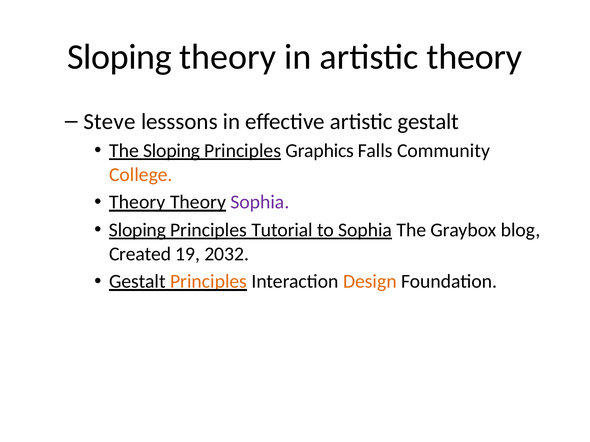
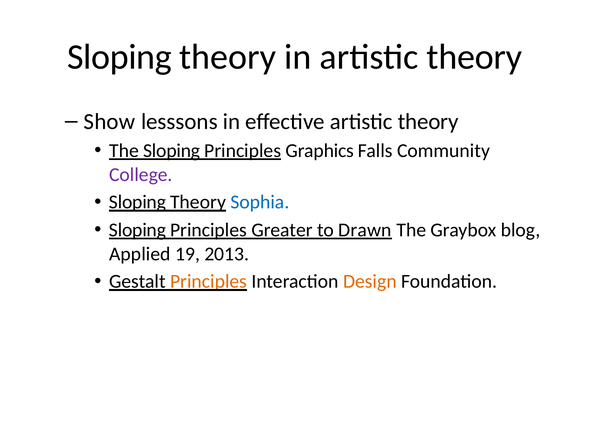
Steve: Steve -> Show (109, 122)
effective artistic gestalt: gestalt -> theory (428, 122)
College colour: orange -> purple (141, 175)
Theory: Theory -> Sloping (137, 202)
Sophia colour: purple -> blue (260, 202)
Tutorial: Tutorial -> Greater (282, 230)
to Sophia: Sophia -> Drawn (365, 230)
Created: Created -> Applied (140, 254)
2032: 2032 -> 2013 (227, 254)
